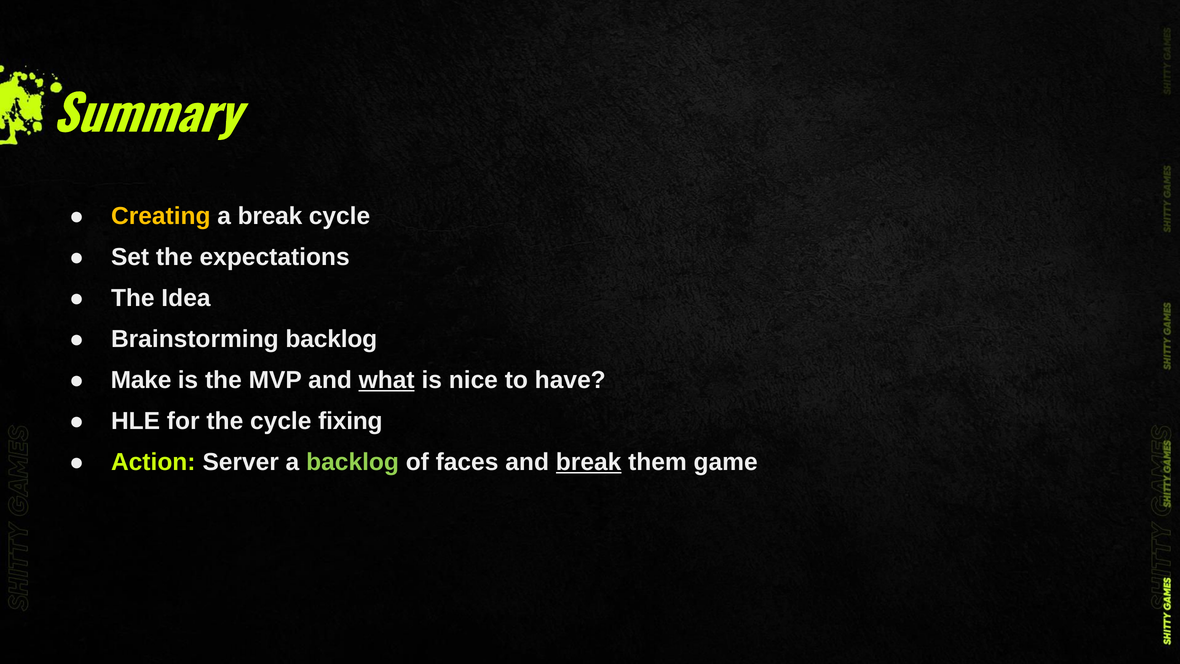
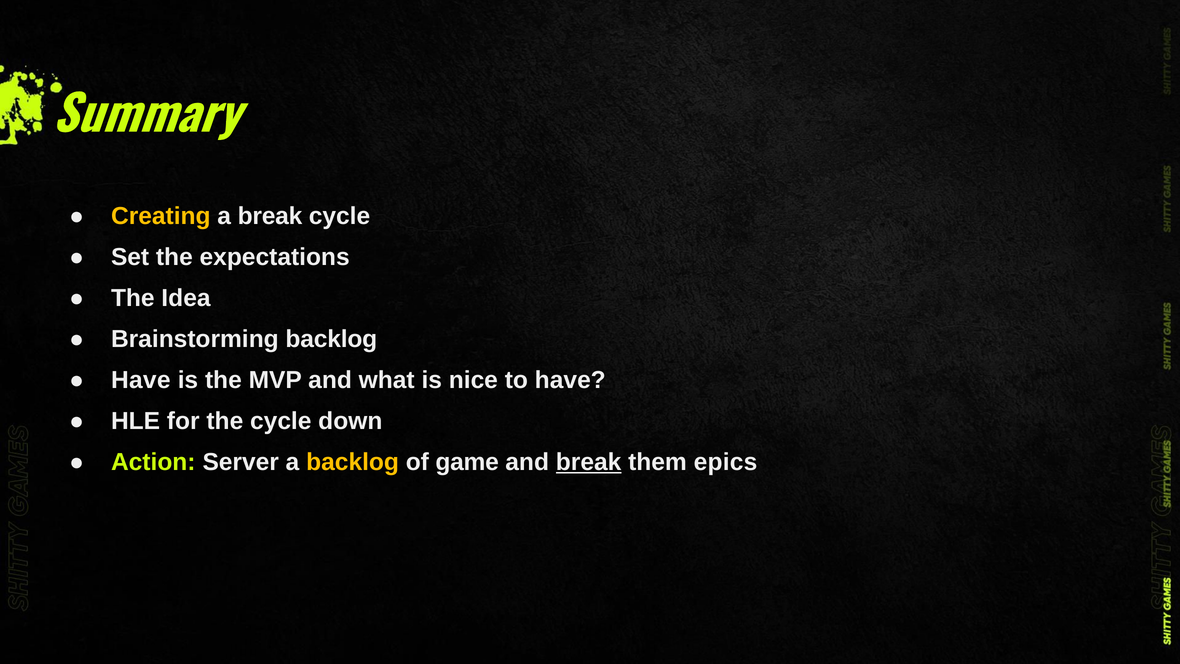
Make: Make -> Have (141, 380)
what underline: present -> none (387, 380)
fixing: fixing -> down (350, 421)
backlog colour: light green -> yellow (353, 462)
faces: faces -> game (467, 462)
game: game -> epics (726, 462)
